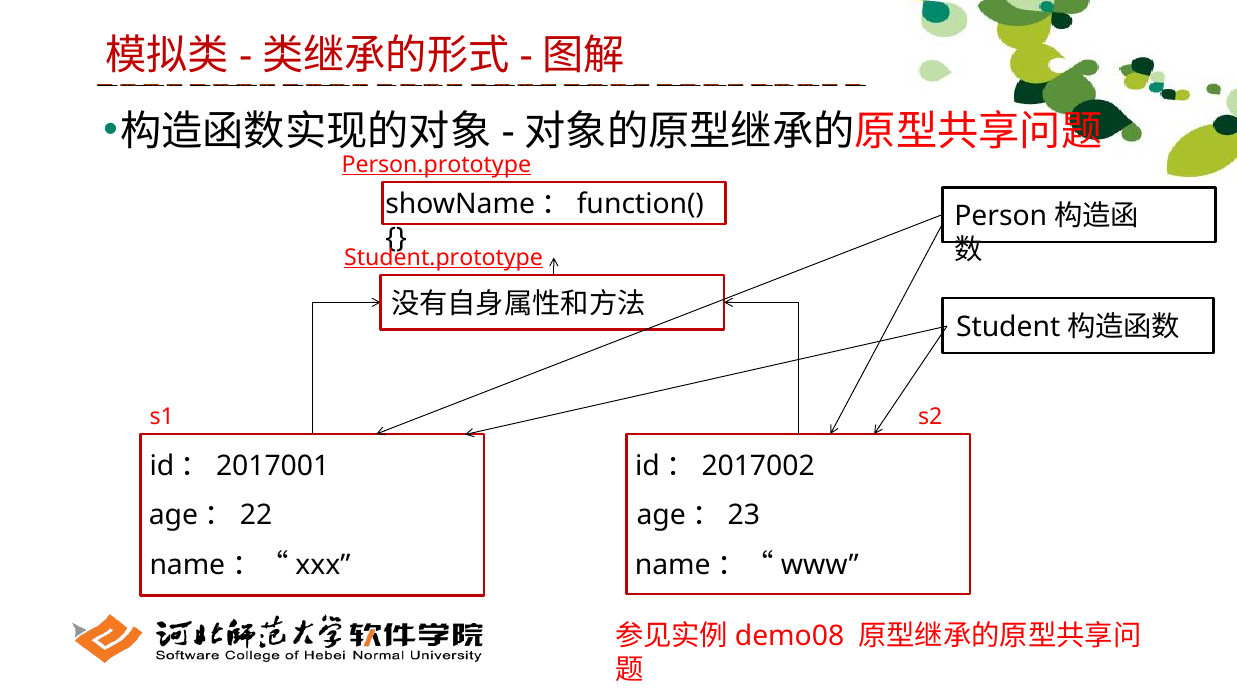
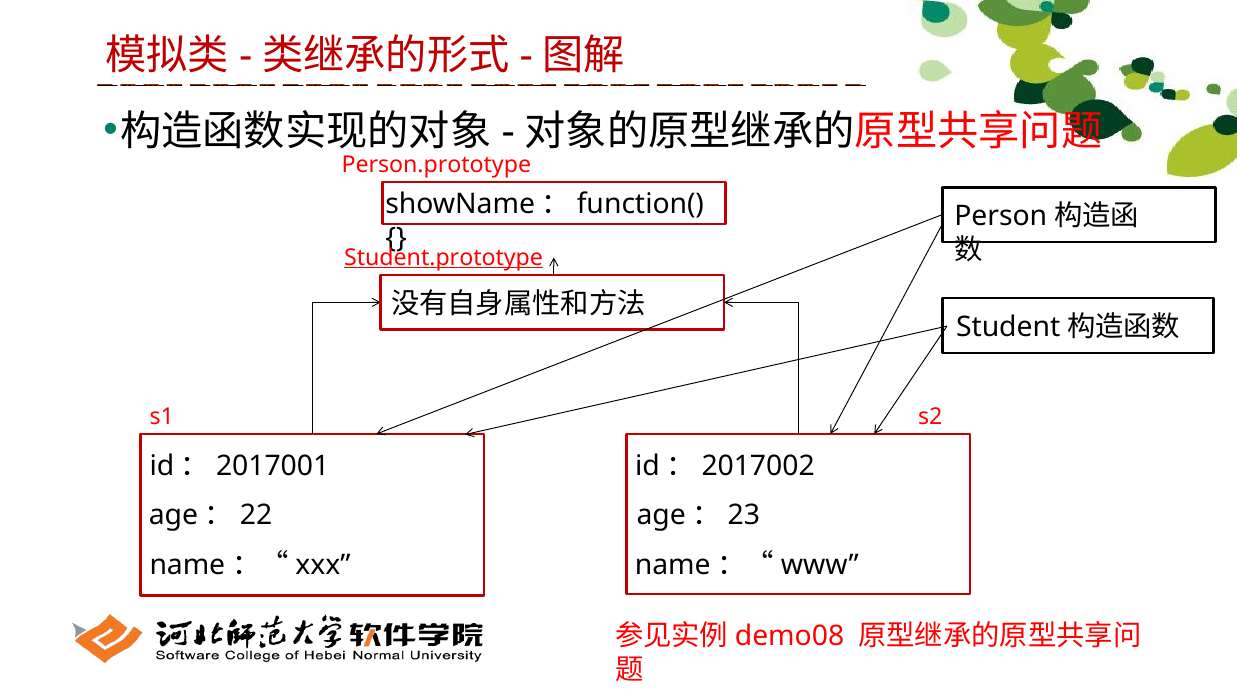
Person.prototype underline: present -> none (436, 165)
